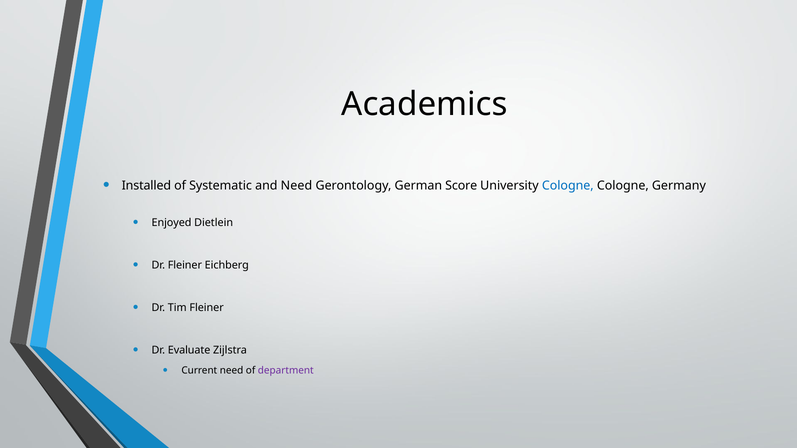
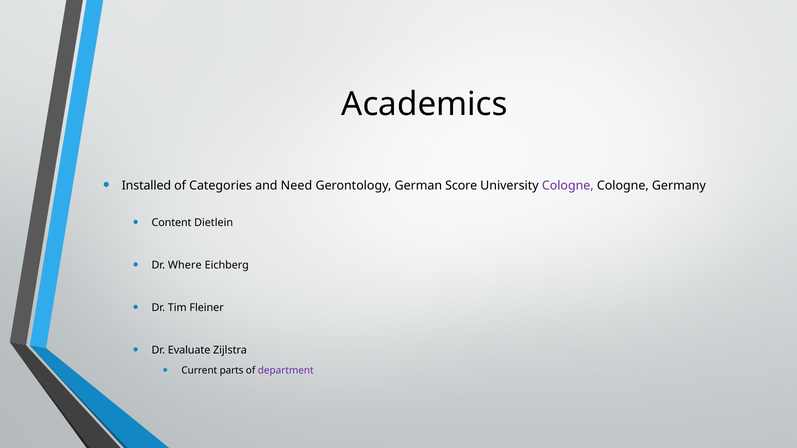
Systematic: Systematic -> Categories (221, 186)
Cologne colour: blue -> purple (568, 186)
Enjoyed: Enjoyed -> Content (172, 223)
Dr Fleiner: Fleiner -> Where (185, 265)
Current need: need -> parts (232, 371)
